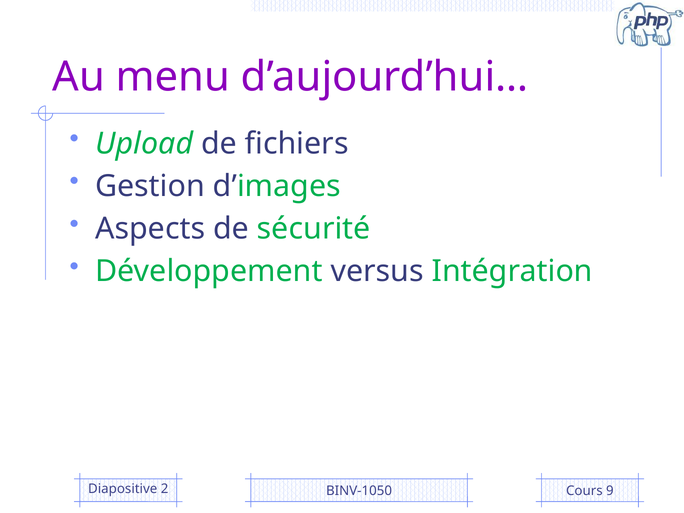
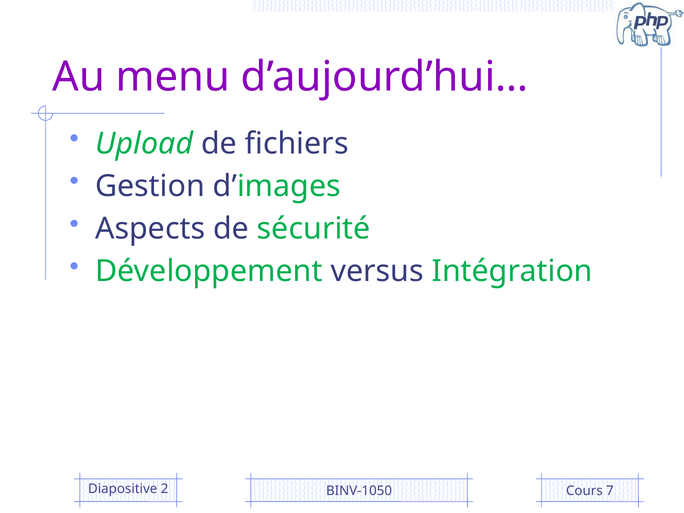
9: 9 -> 7 (610, 491)
